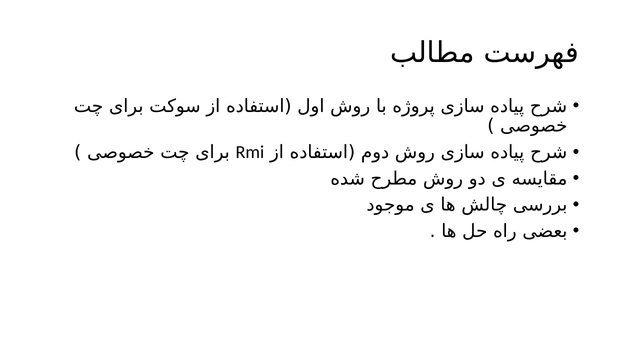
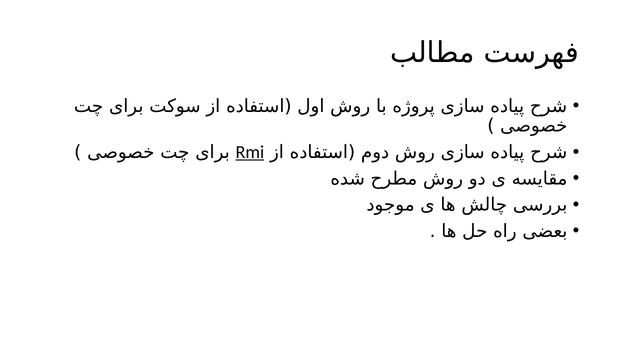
Rmi underline: none -> present (250, 152)
